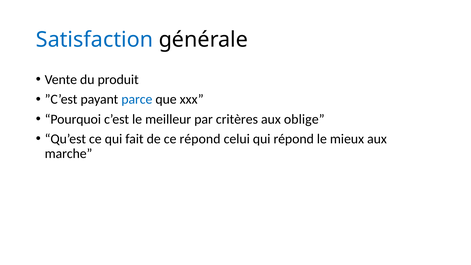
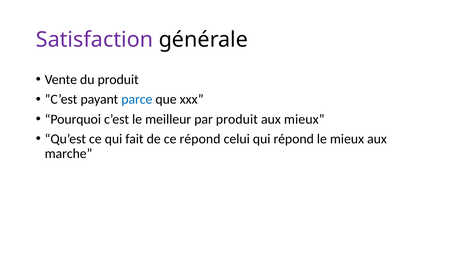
Satisfaction colour: blue -> purple (95, 40)
par critères: critères -> produit (237, 119)
aux oblige: oblige -> mieux (304, 119)
